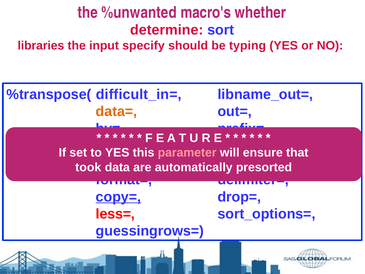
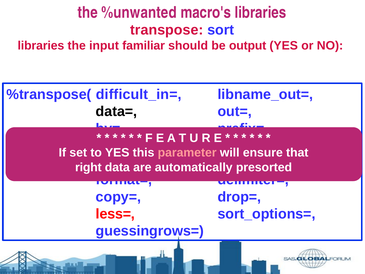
macro's whether: whether -> libraries (260, 12)
determine: determine -> transpose (167, 30)
specify: specify -> familiar (144, 46)
typing: typing -> output (248, 46)
data= colour: orange -> black (116, 111)
took: took -> right (88, 167)
copy= underline: present -> none (118, 197)
